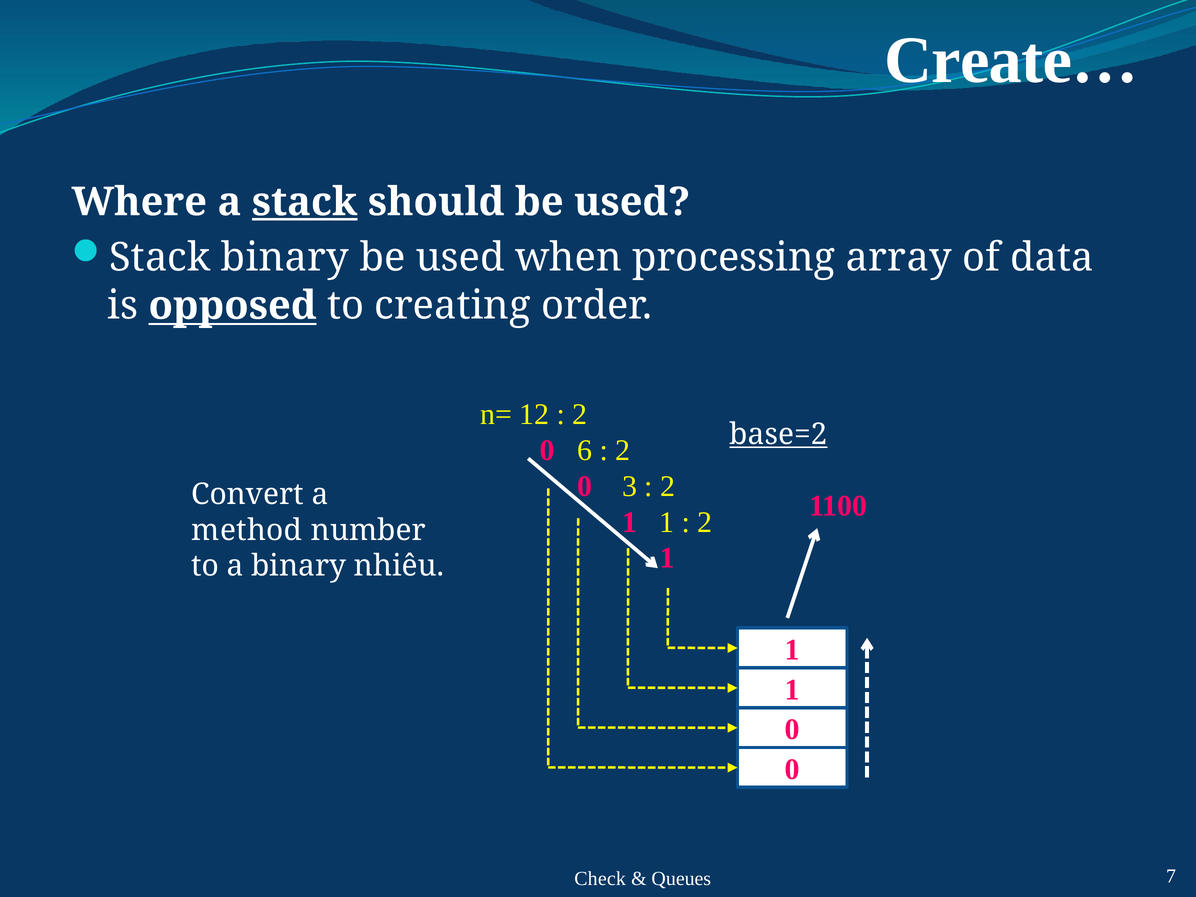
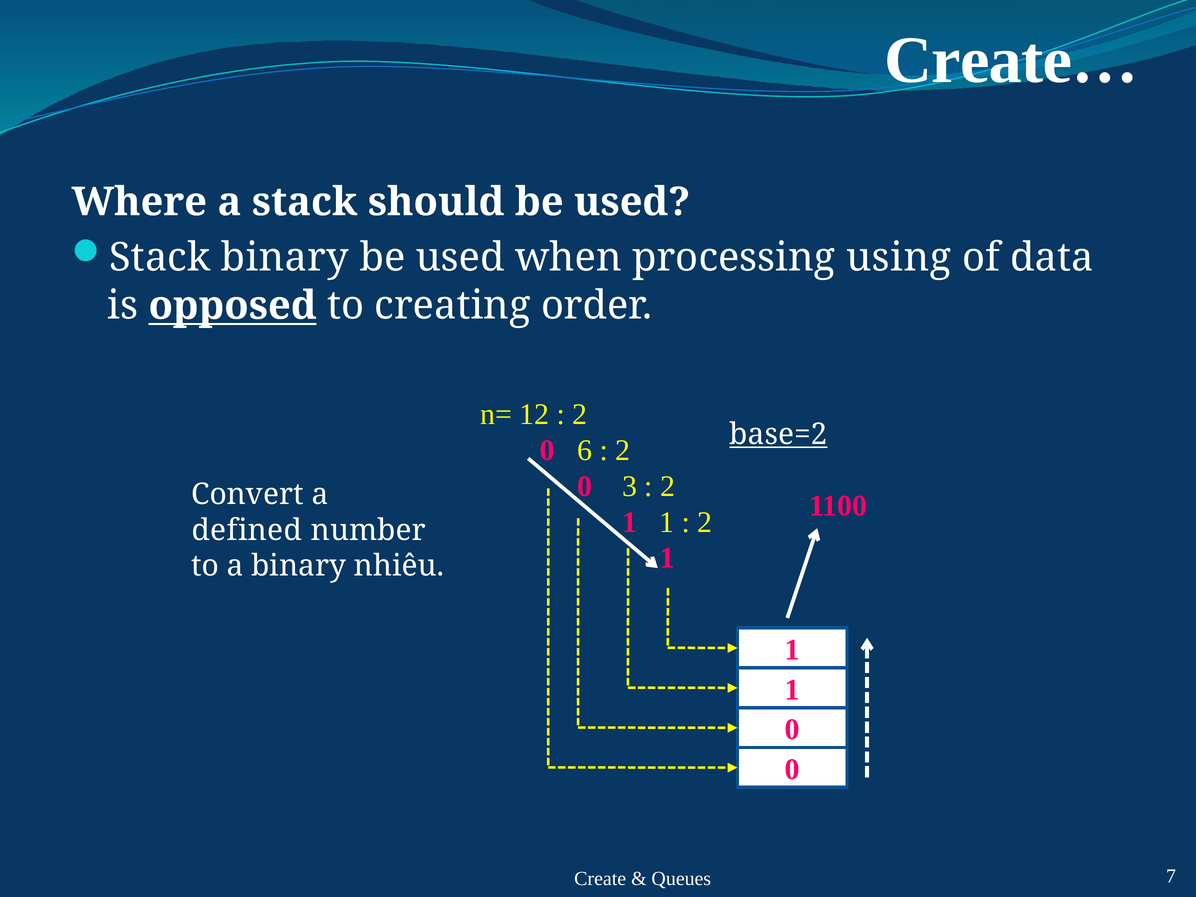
stack underline: present -> none (305, 202)
array: array -> using (899, 258)
method: method -> defined (247, 530)
Check: Check -> Create (600, 878)
